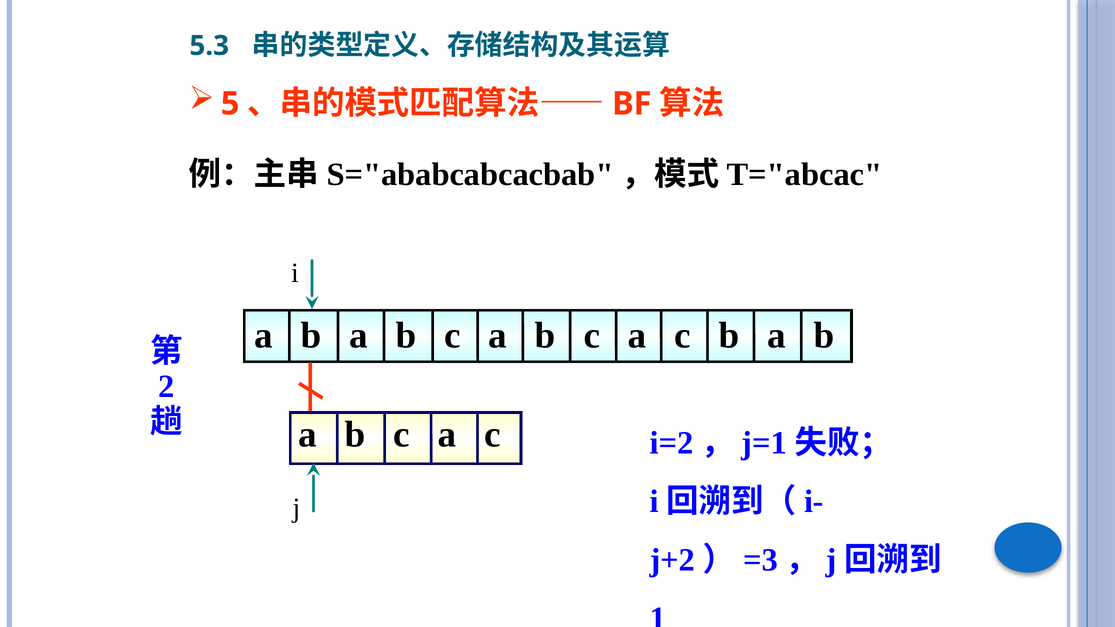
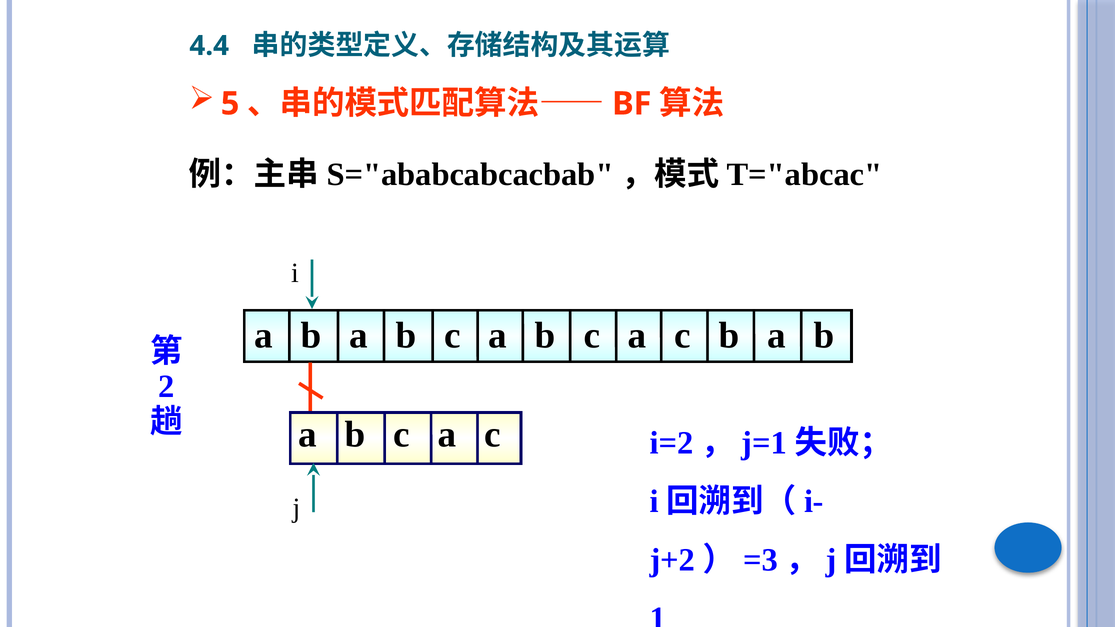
5.3: 5.3 -> 4.4 (209, 46)
